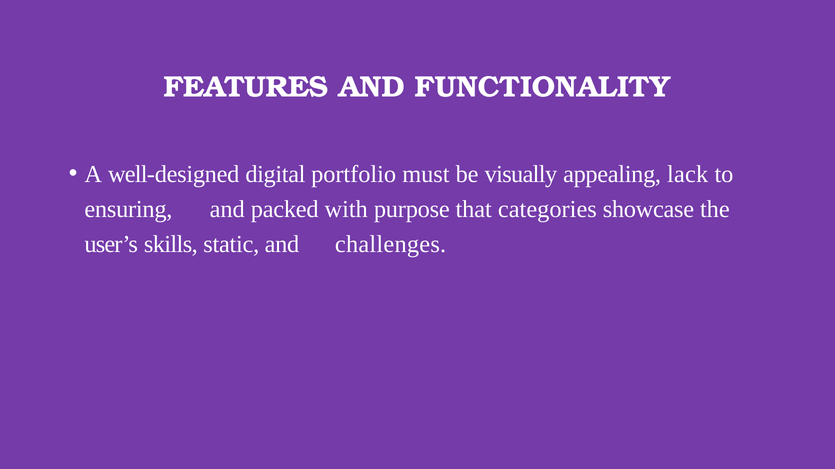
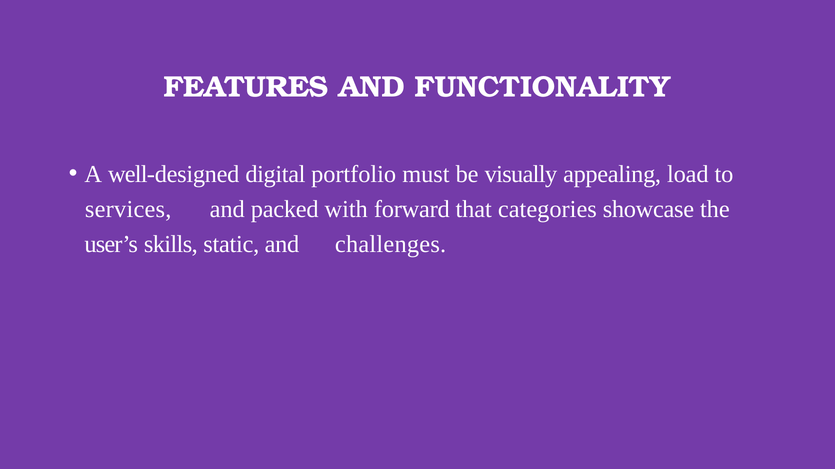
lack: lack -> load (688, 174)
ensuring: ensuring -> services (128, 210)
purpose: purpose -> forward (412, 210)
